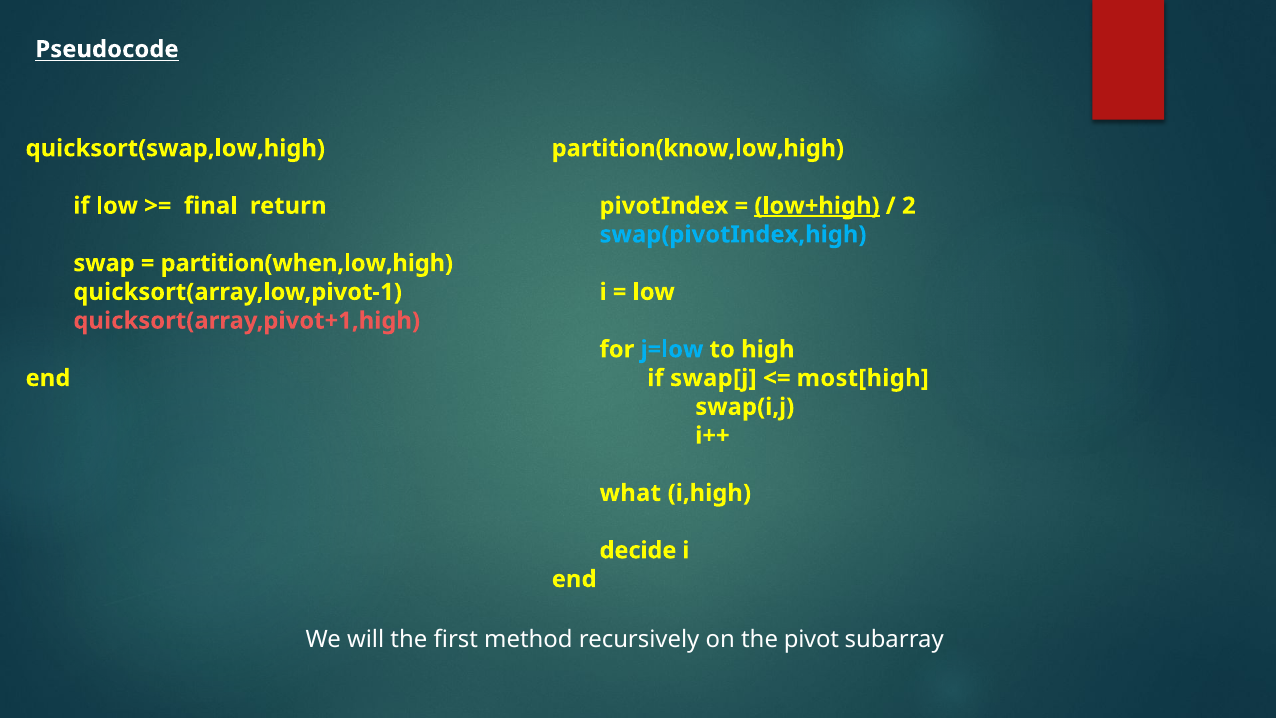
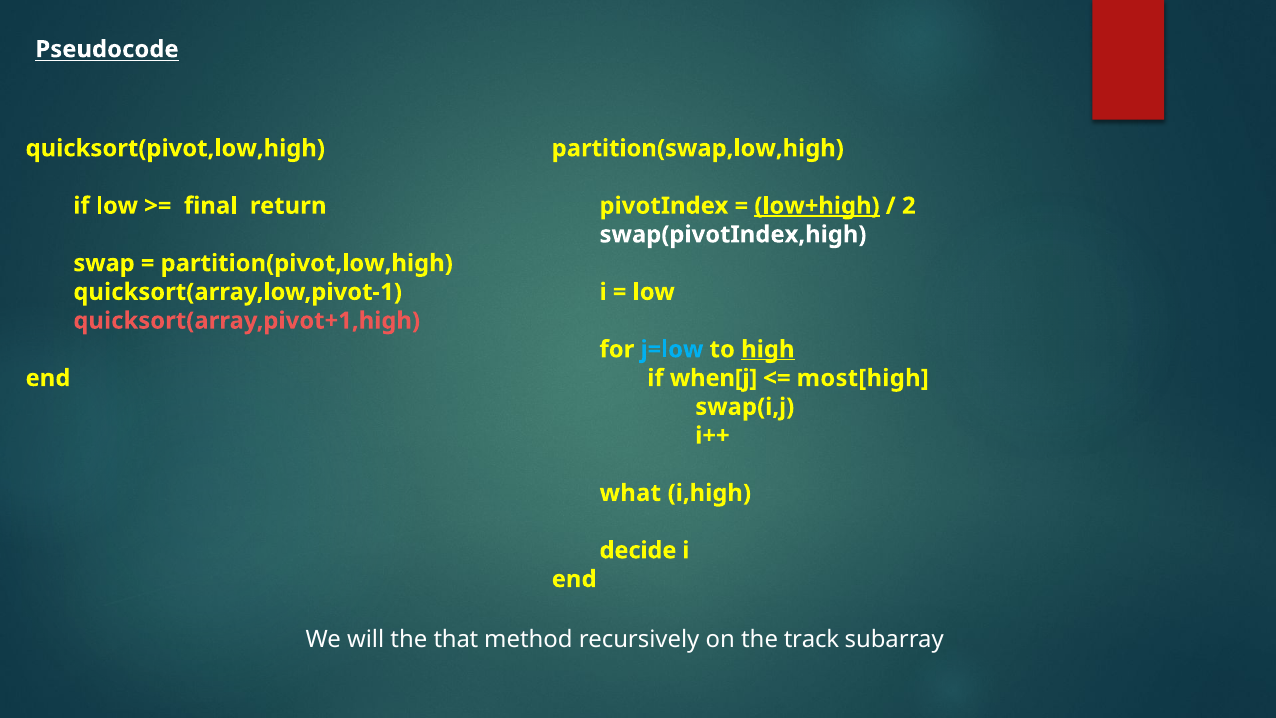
quicksort(swap,low,high: quicksort(swap,low,high -> quicksort(pivot,low,high (175, 148)
partition(know,low,high: partition(know,low,high -> partition(swap,low,high (698, 148)
swap(pivotIndex,high colour: light blue -> white (733, 234)
partition(when,low,high: partition(when,low,high -> partition(pivot,low,high (307, 263)
high underline: none -> present (768, 349)
swap[j: swap[j -> when[j (714, 378)
first: first -> that (456, 640)
pivot: pivot -> track (811, 640)
